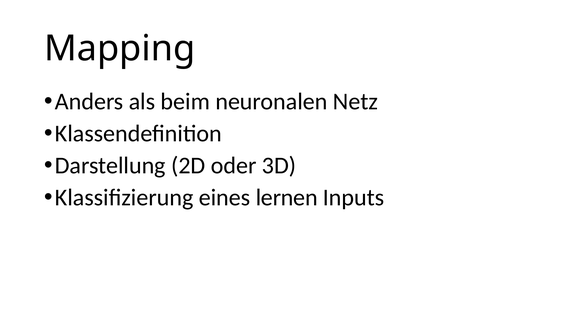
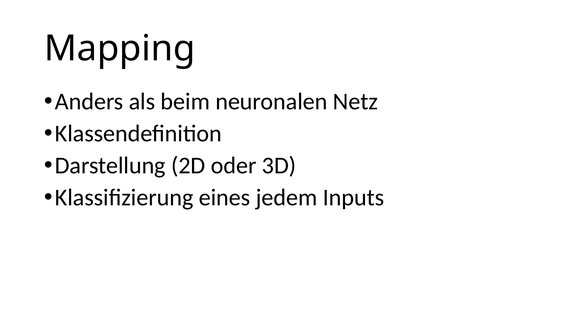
lernen: lernen -> jedem (287, 198)
